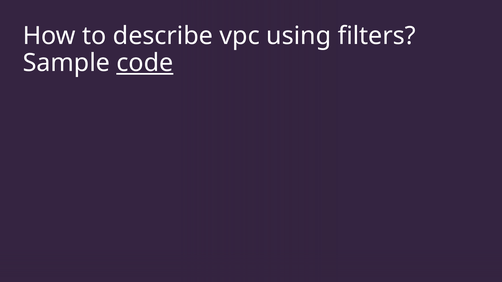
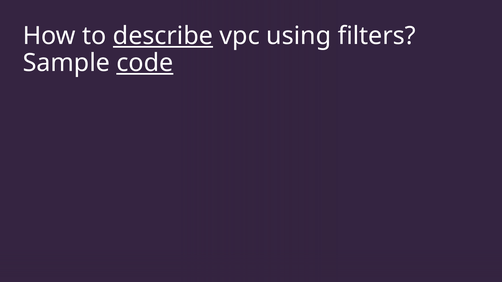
describe underline: none -> present (163, 36)
